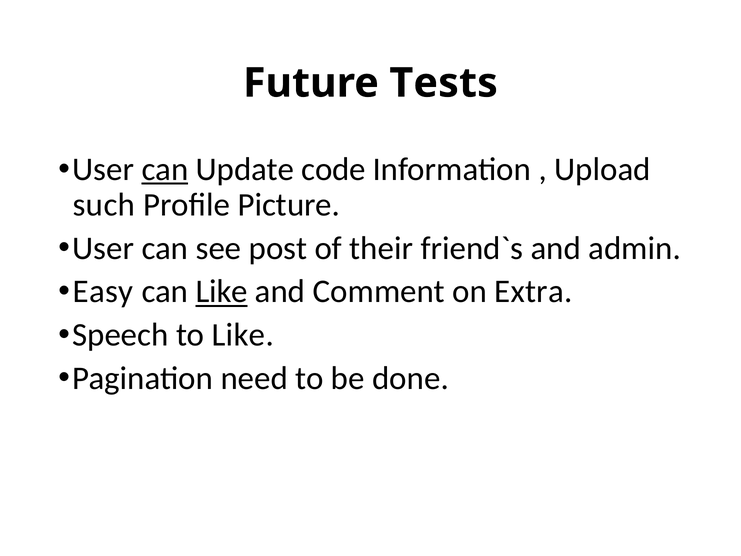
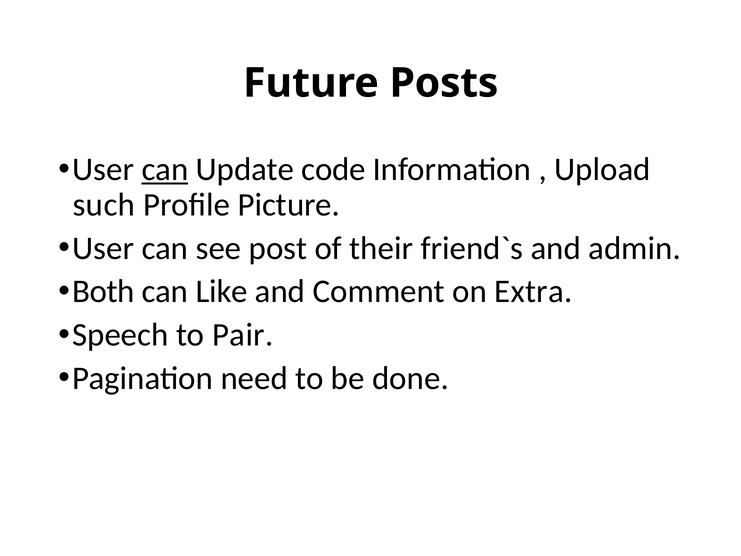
Tests: Tests -> Posts (444, 83)
Easy: Easy -> Both (103, 291)
Like underline: present -> none (222, 291)
to Like: Like -> Pair (243, 335)
